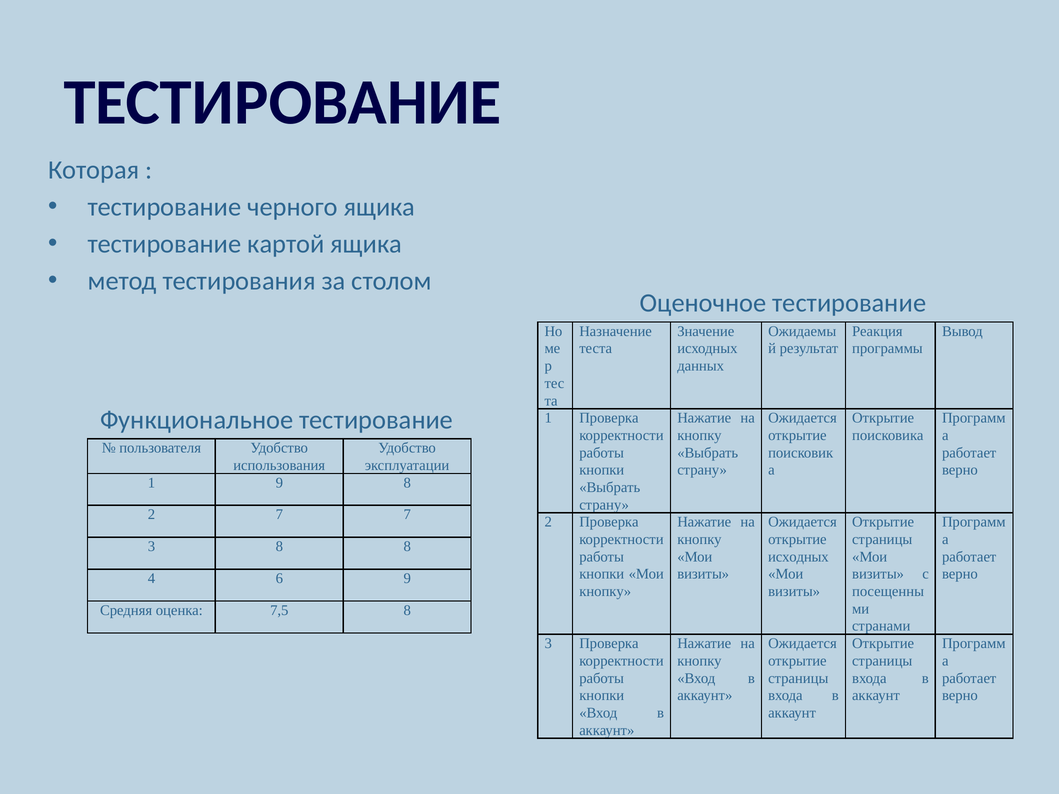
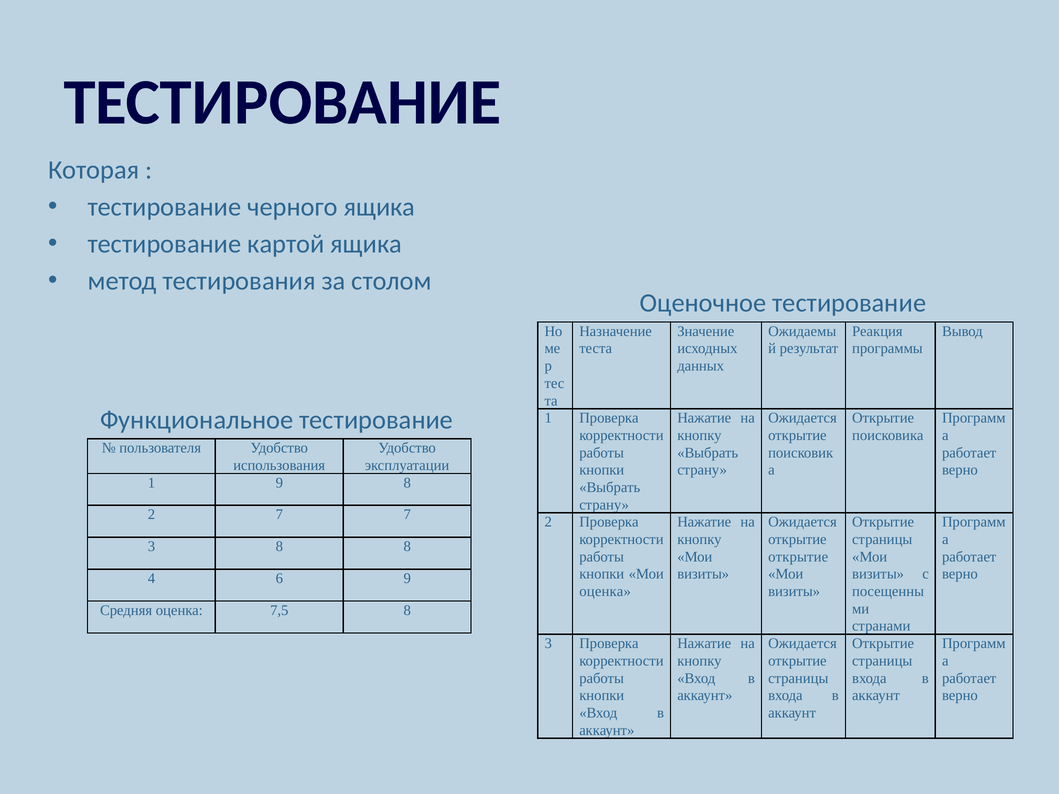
исходных: исходных -> открытие (798, 557)
кнопку: кнопку -> оценка (605, 592)
